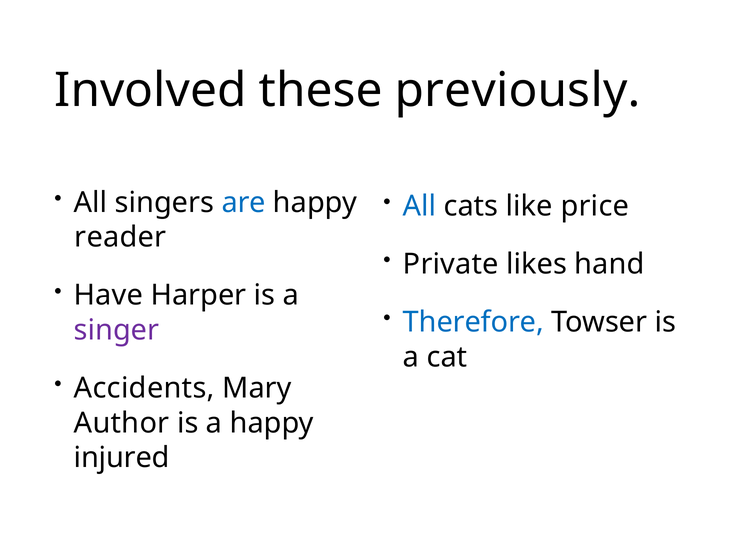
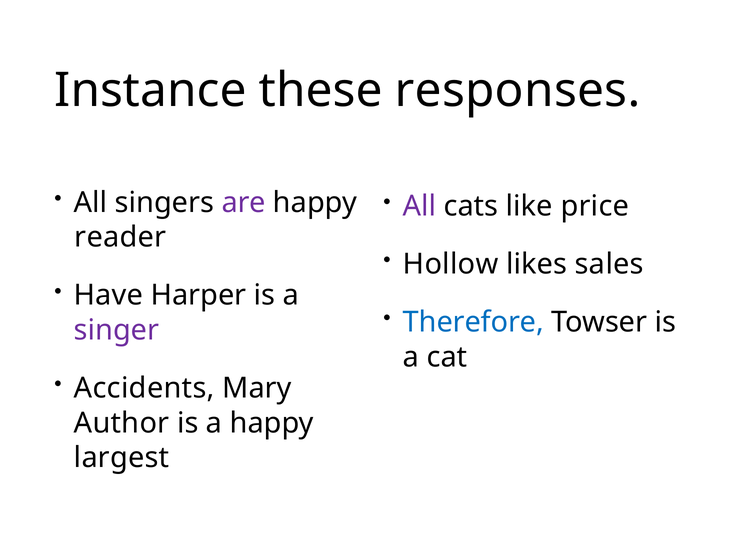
Involved: Involved -> Instance (150, 90)
previously: previously -> responses (518, 90)
are colour: blue -> purple (244, 202)
All colour: blue -> purple (420, 206)
Private: Private -> Hollow (451, 264)
hand: hand -> sales (609, 264)
injured: injured -> largest (122, 457)
